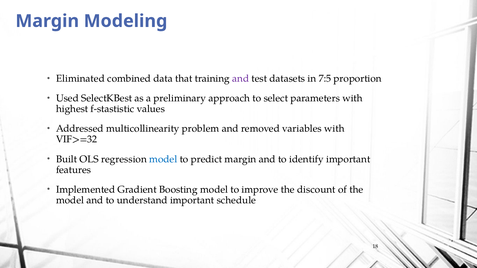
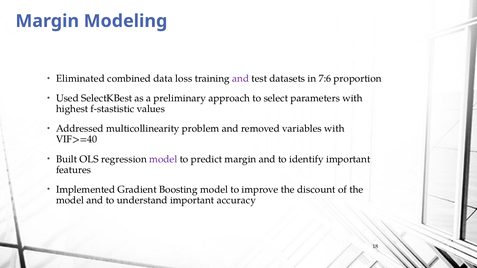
that: that -> loss (184, 79)
7:5: 7:5 -> 7:6 (325, 79)
VIF>=32: VIF>=32 -> VIF>=40 (77, 140)
model colour: blue -> purple (163, 159)
schedule: schedule -> accuracy (236, 200)
